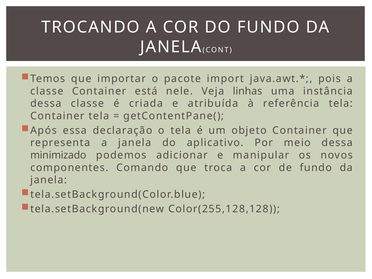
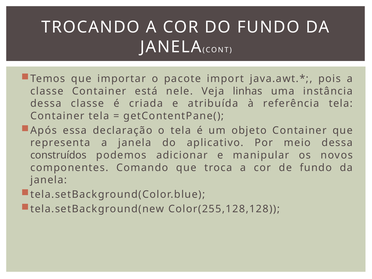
minimizado: minimizado -> construídos (58, 155)
